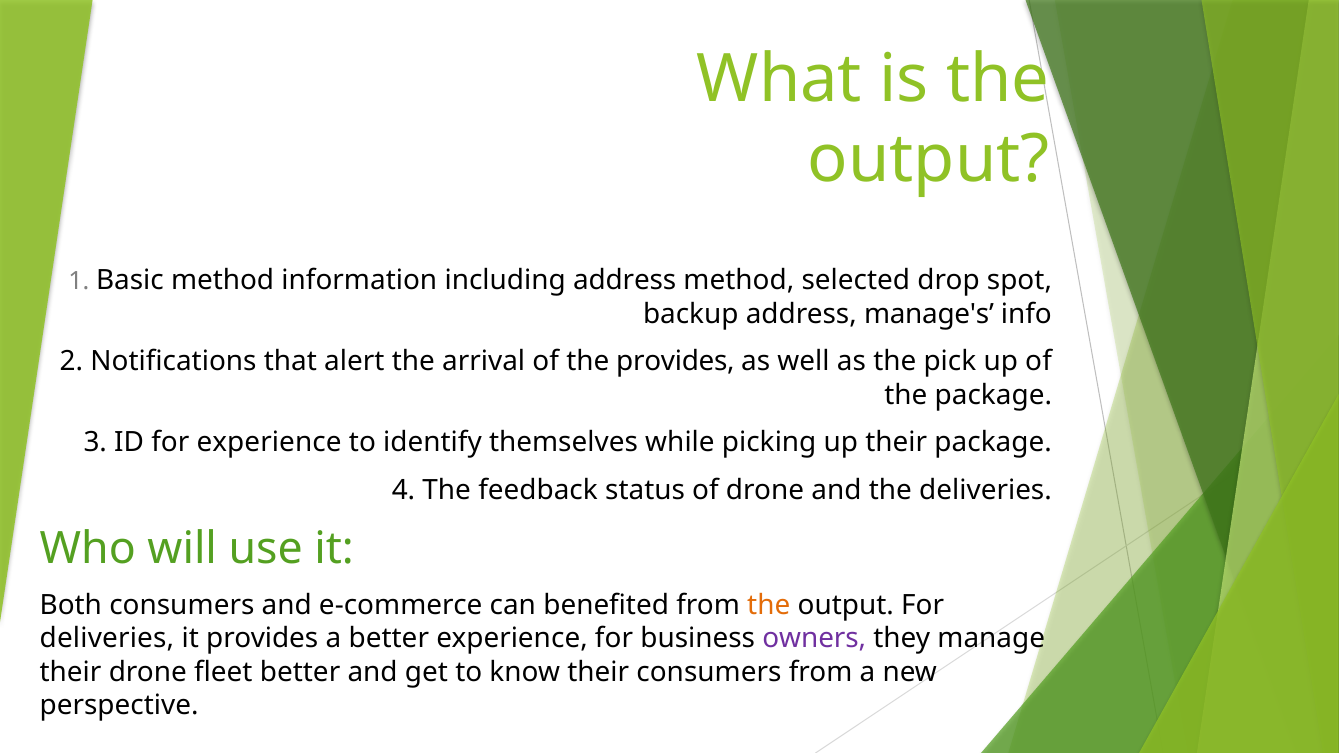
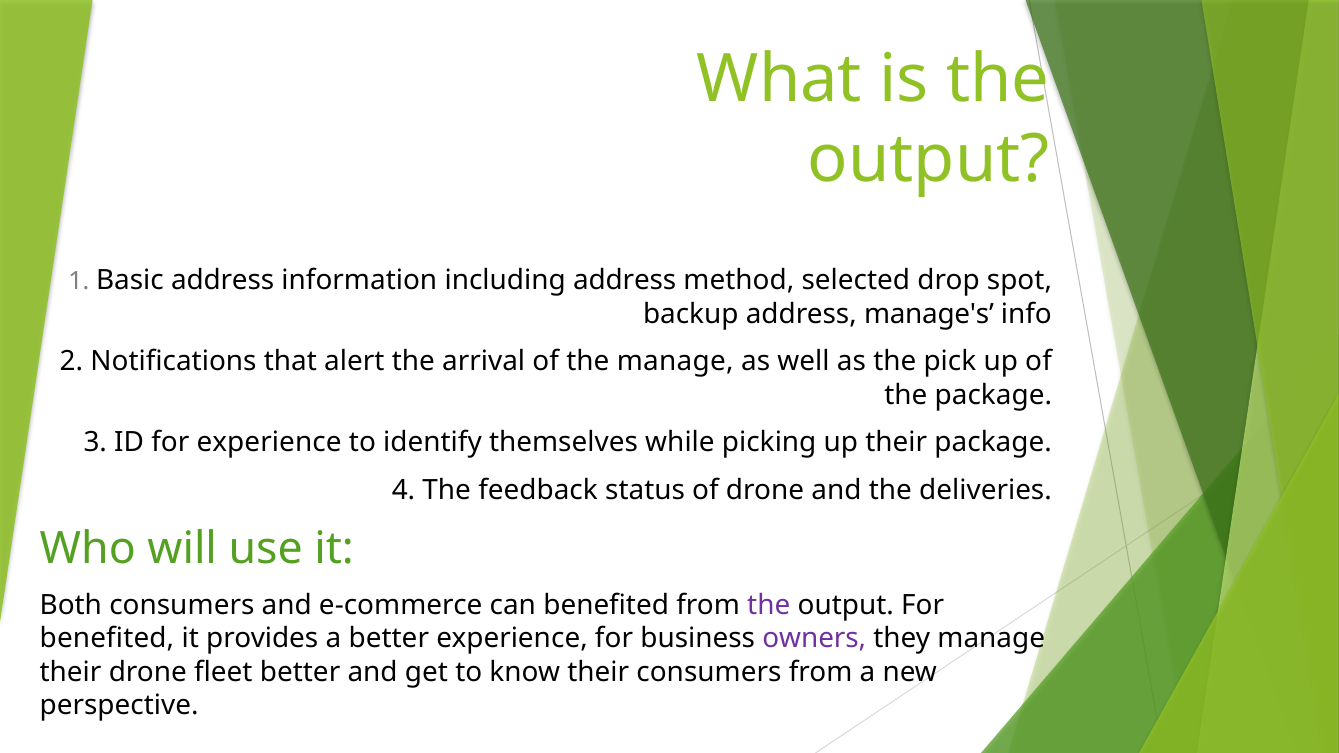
Basic method: method -> address (223, 281)
the provides: provides -> manage (675, 362)
the colour: orange -> purple (769, 605)
deliveries: deliveries -> benefited (107, 639)
